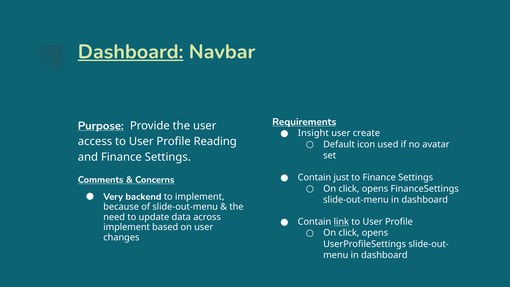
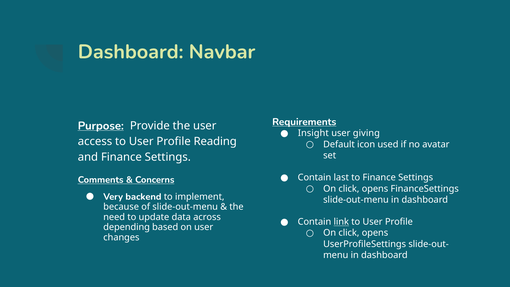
Dashboard underline: present -> none (131, 52)
create: create -> giving (366, 133)
just: just -> last (341, 177)
implement: implement -> depending (127, 227)
